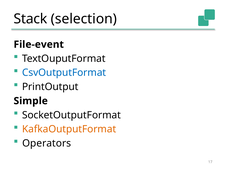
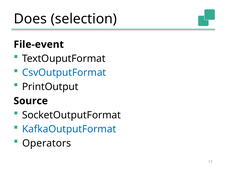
Stack: Stack -> Does (30, 19)
Simple: Simple -> Source (31, 101)
KafkaOutputFormat colour: orange -> blue (69, 129)
